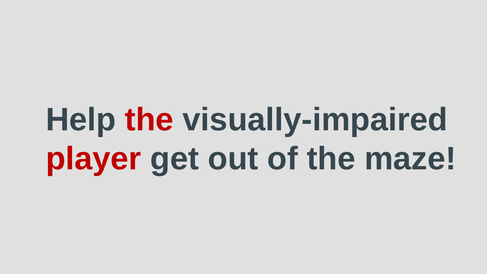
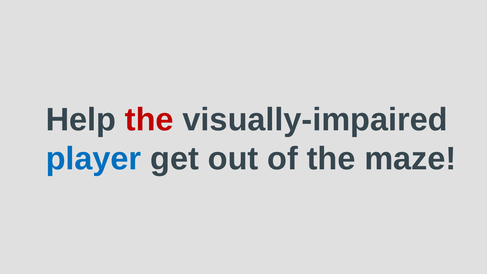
player colour: red -> blue (93, 159)
